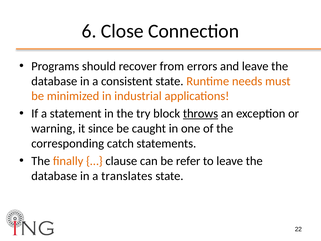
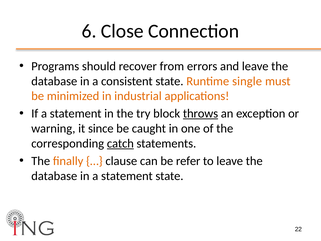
needs: needs -> single (247, 81)
catch underline: none -> present (120, 143)
in a translates: translates -> statement (127, 176)
